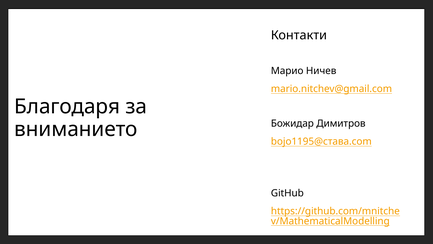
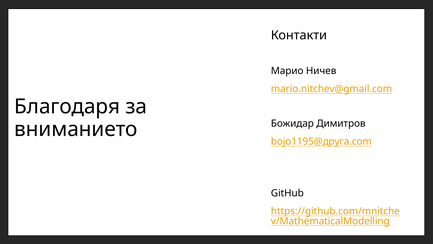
bojo1195@става.com: bojo1195@става.com -> bojo1195@друга.com (321, 141)
